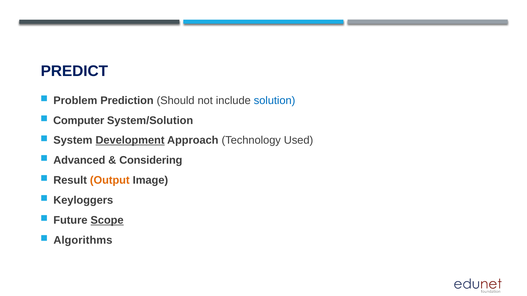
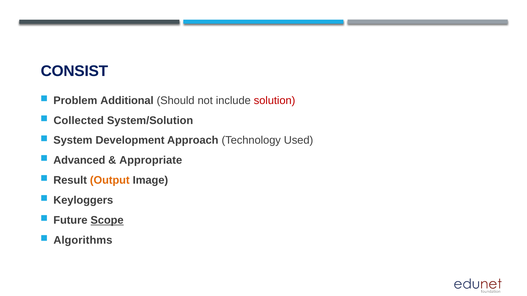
PREDICT: PREDICT -> CONSIST (74, 71)
Prediction: Prediction -> Additional (127, 101)
solution colour: blue -> red (275, 101)
Computer: Computer -> Collected (79, 121)
Development underline: present -> none (130, 141)
Considering: Considering -> Appropriate (151, 161)
